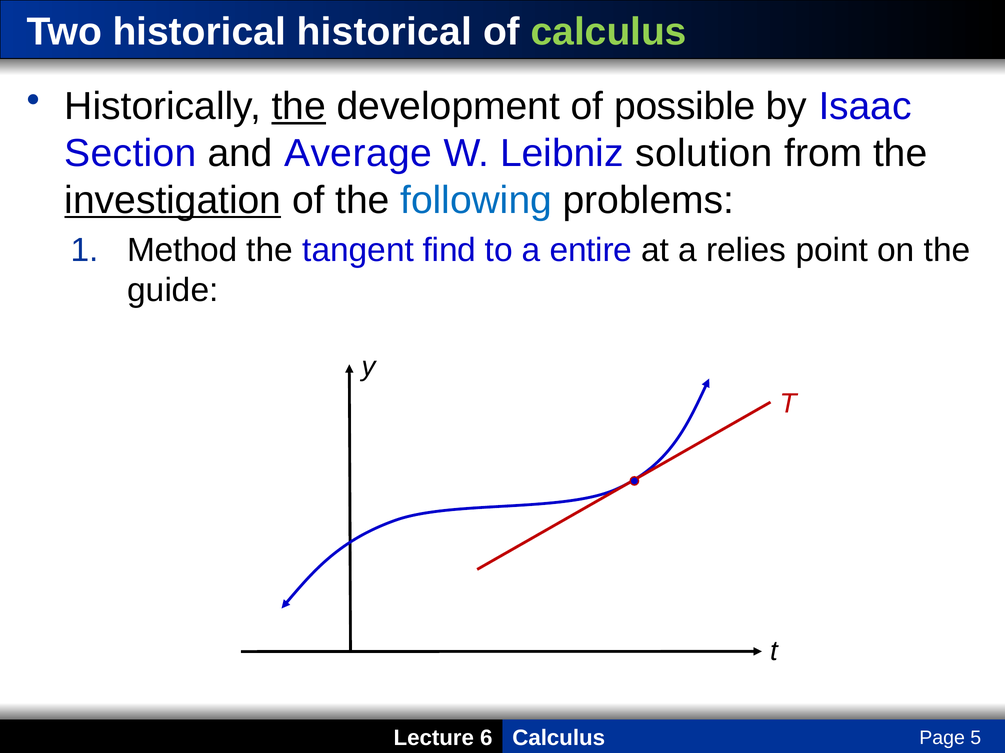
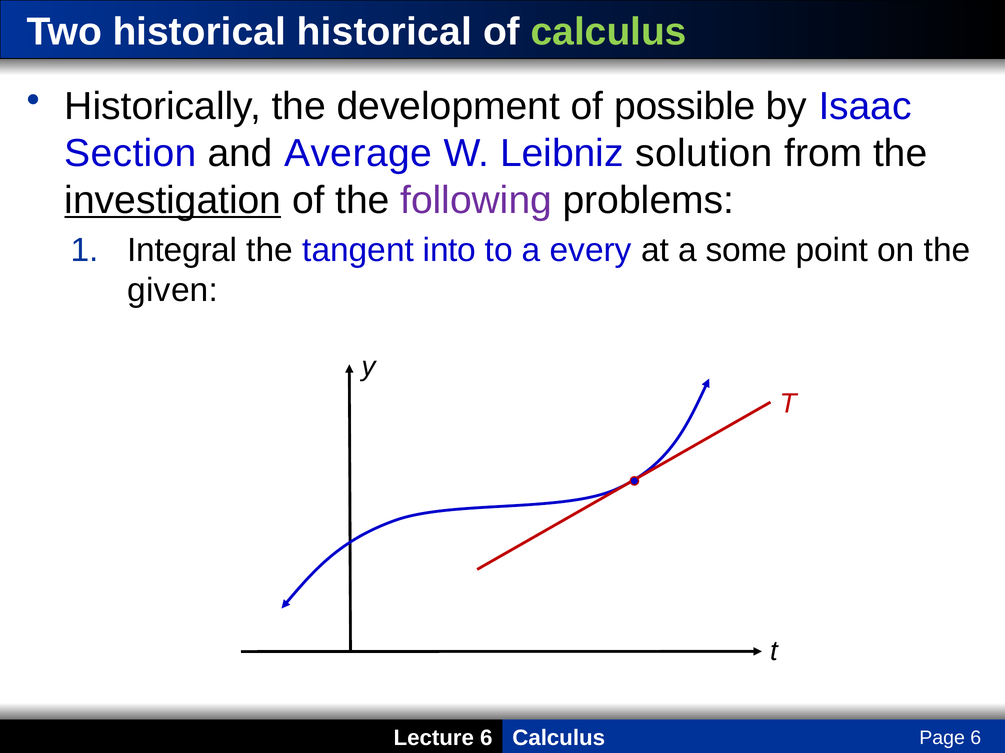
the underline: present -> none (299, 107)
following colour: blue -> purple (476, 200)
Method: Method -> Integral (182, 250)
find: find -> into (449, 250)
entire: entire -> every (591, 250)
relies: relies -> some (746, 250)
guide: guide -> given (173, 291)
Page 5: 5 -> 6 (976, 738)
